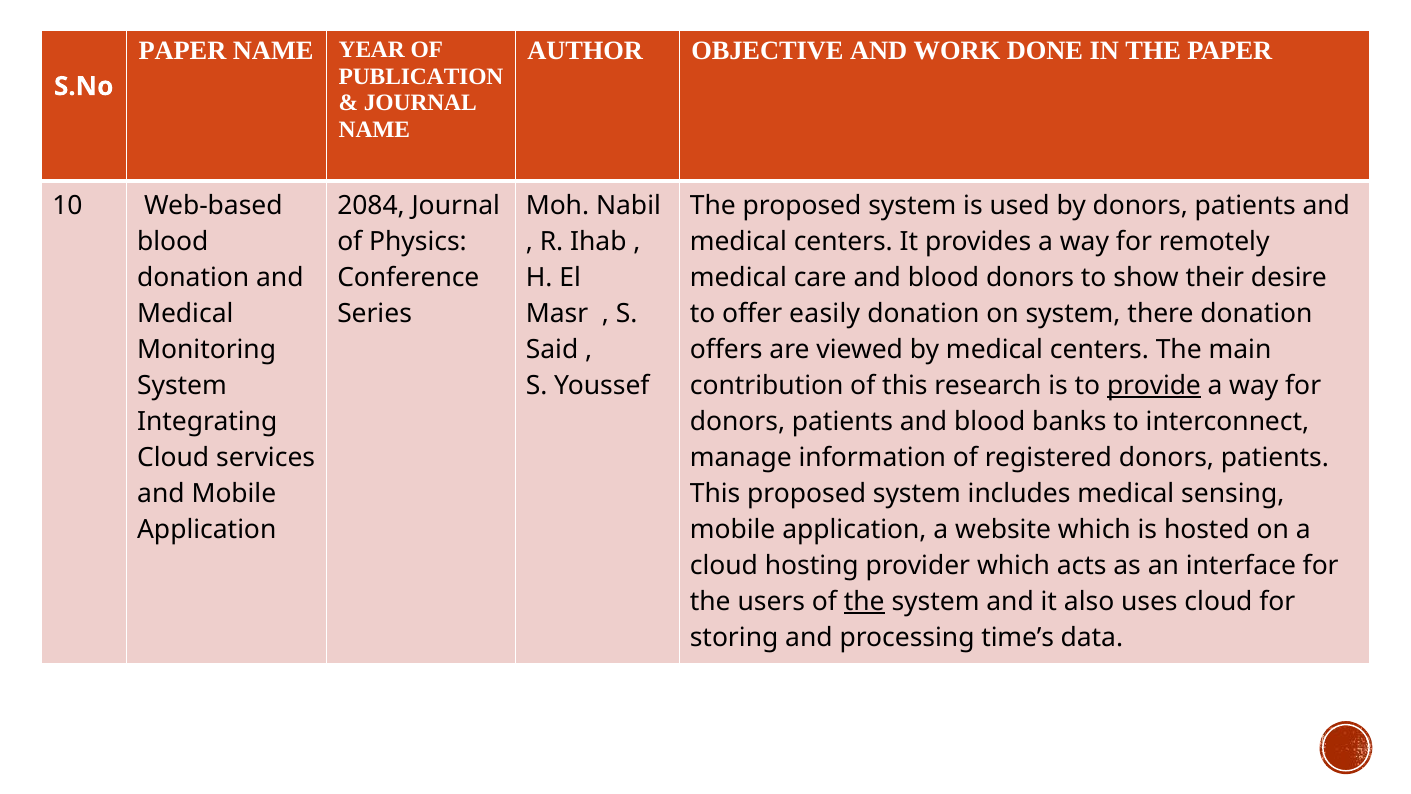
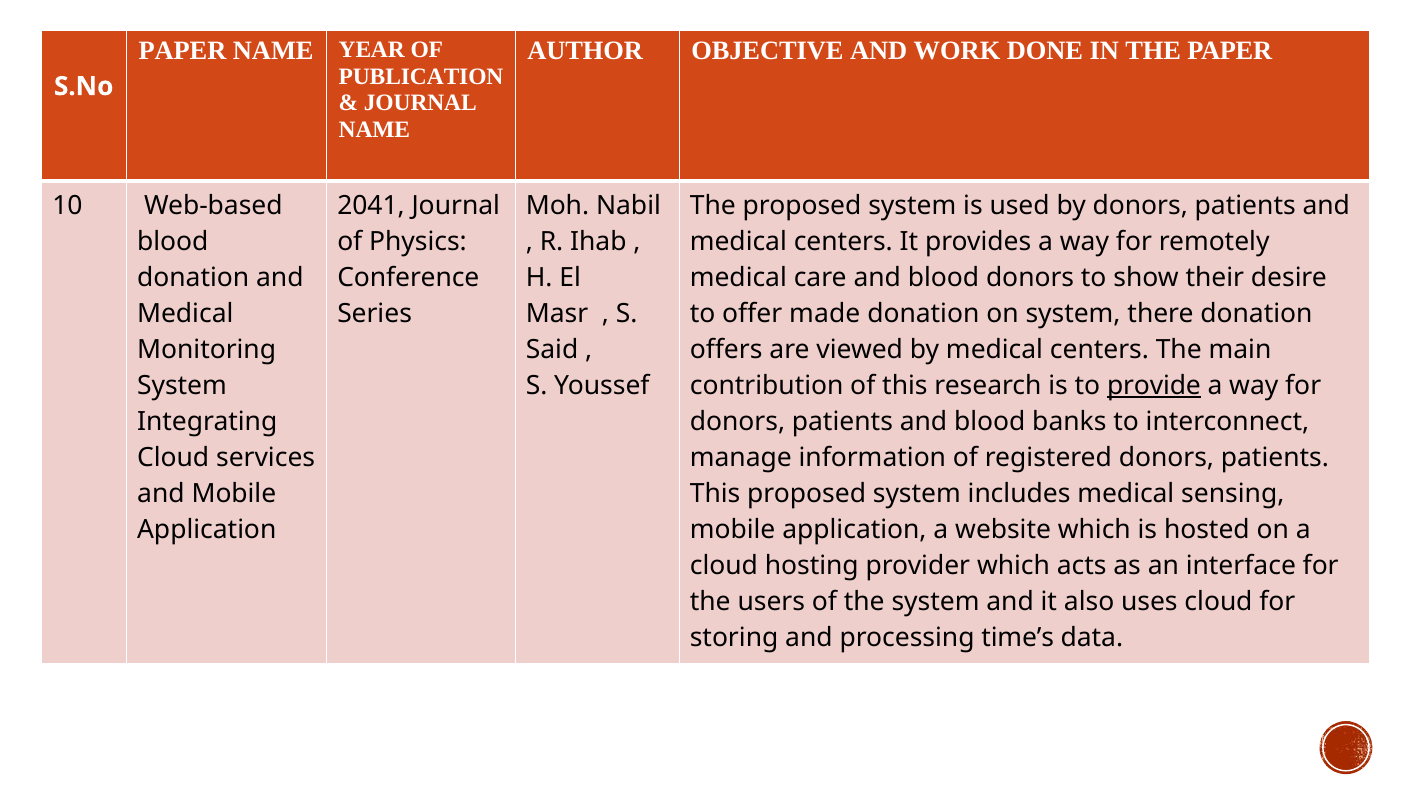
2084: 2084 -> 2041 (371, 206)
easily: easily -> made (825, 314)
the underline: present -> none (864, 602)
